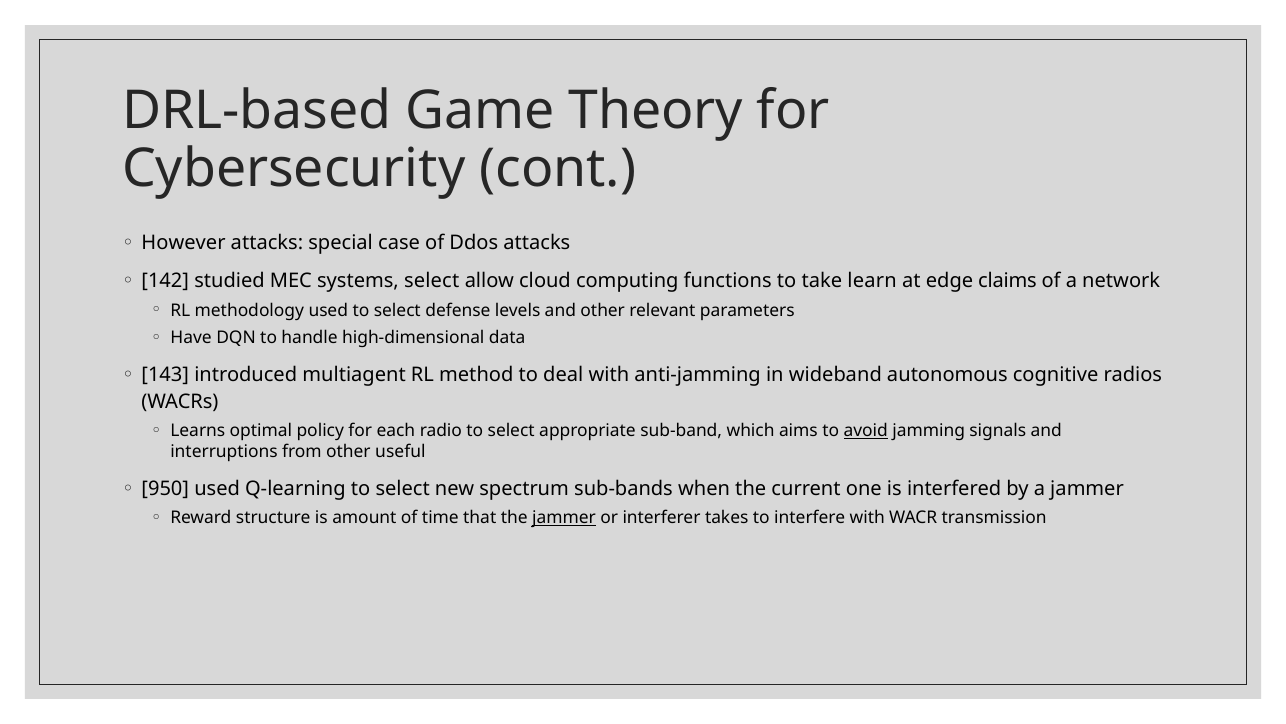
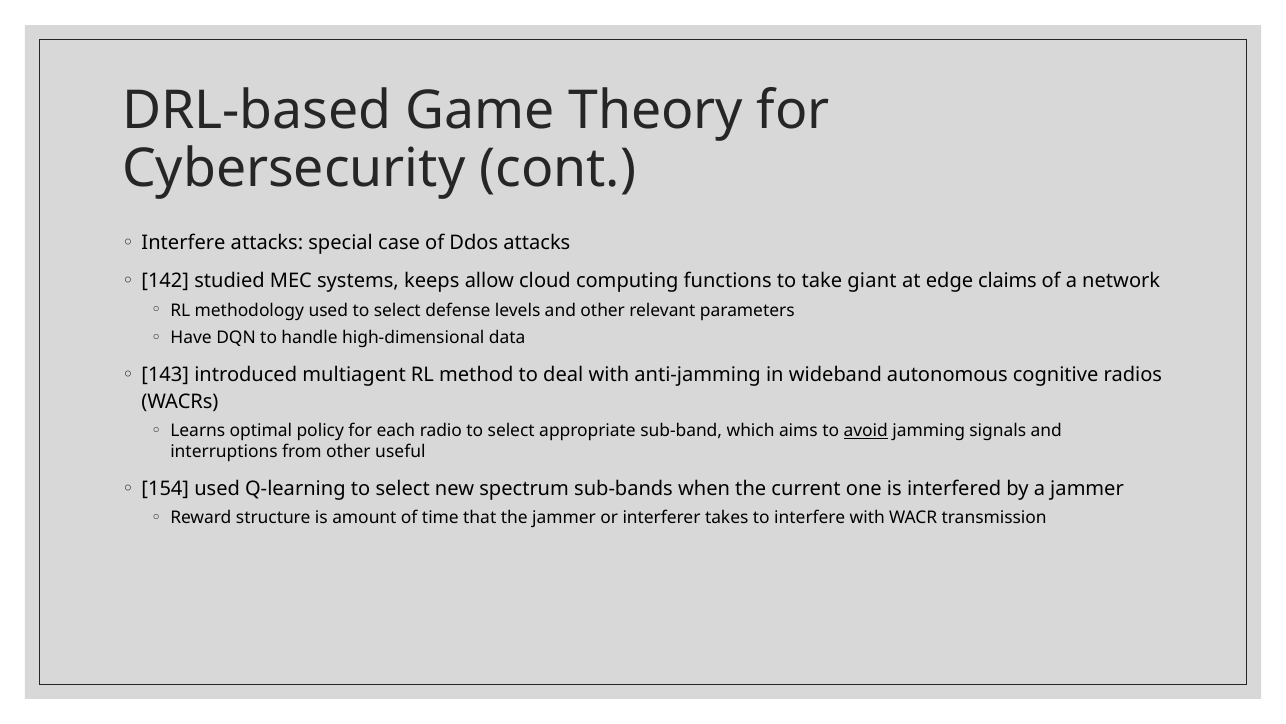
However: However -> Interfere (183, 243)
systems select: select -> keeps (432, 281)
learn: learn -> giant (872, 281)
950: 950 -> 154 (165, 488)
jammer underline: present -> none (564, 518)
